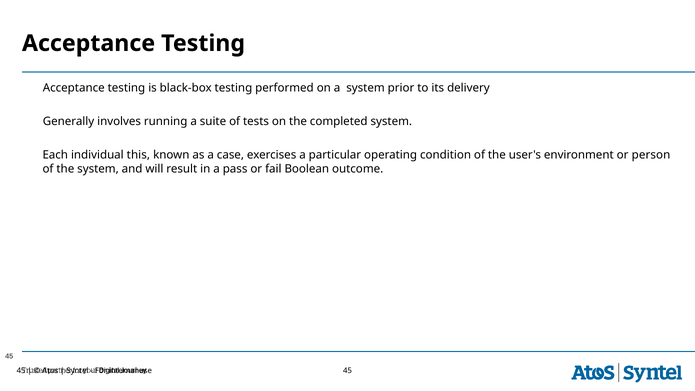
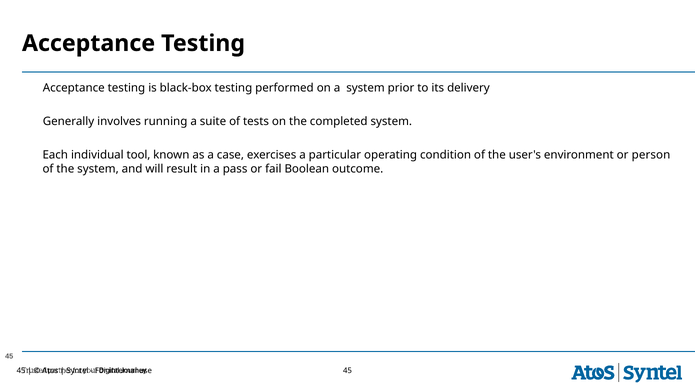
this: this -> tool (138, 155)
